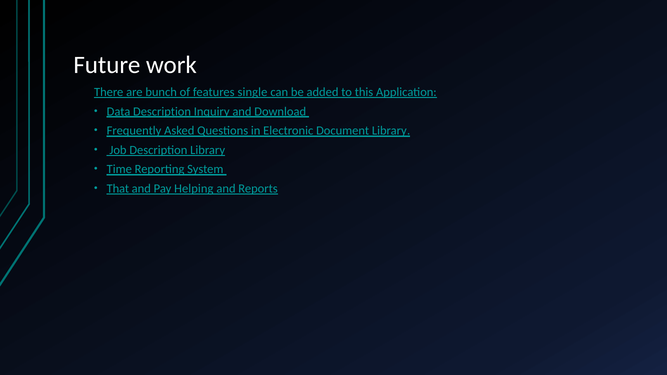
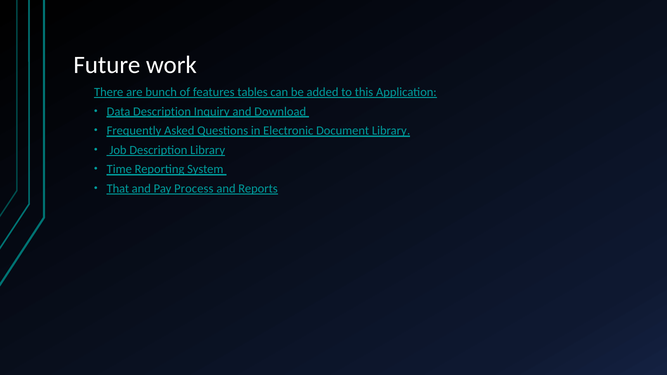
single: single -> tables (253, 92)
Helping: Helping -> Process (194, 189)
